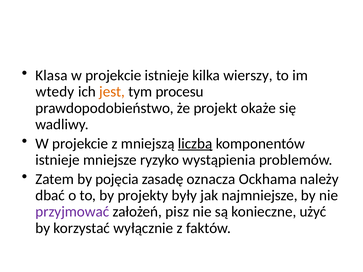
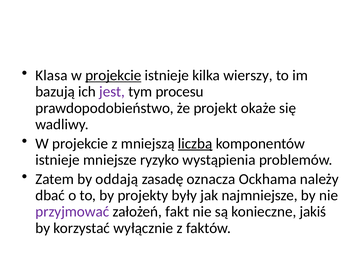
projekcie underline: none -> present (113, 75)
wtedy: wtedy -> bazują (55, 92)
jest colour: orange -> purple (112, 92)
pojęcia: pojęcia -> oddają (117, 179)
pisz: pisz -> fakt (177, 212)
użyć: użyć -> jakiś (313, 212)
